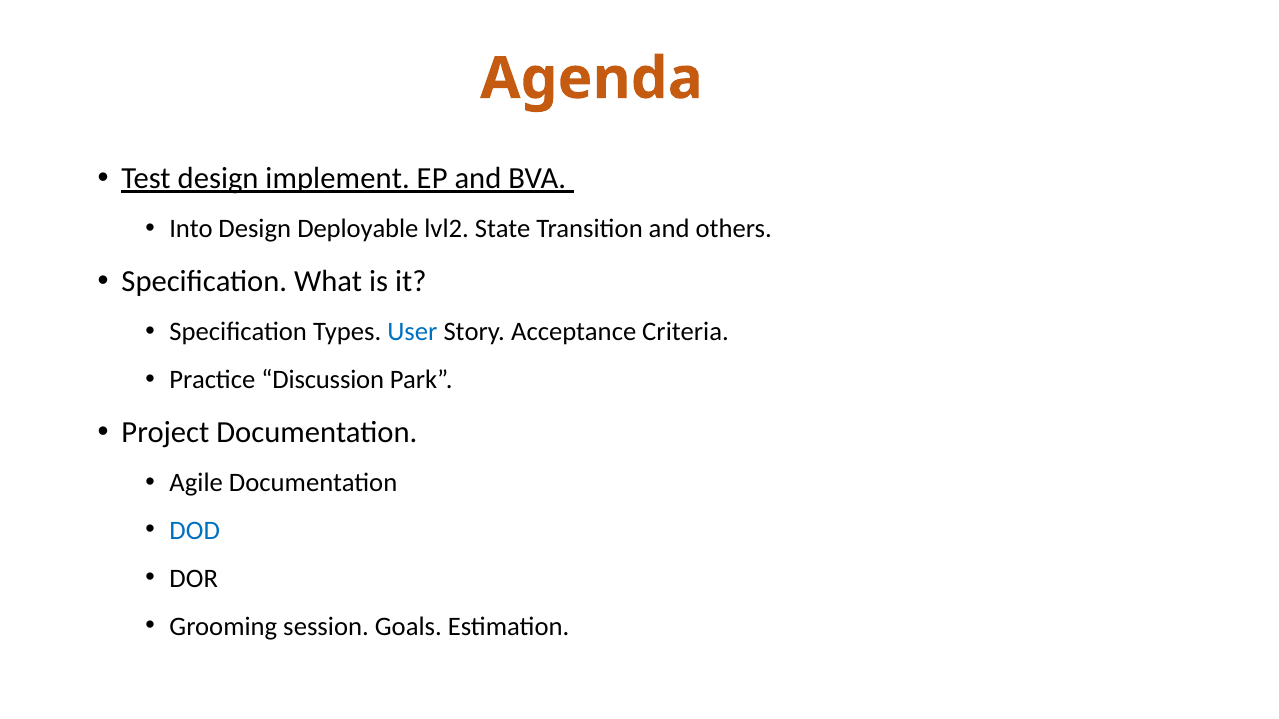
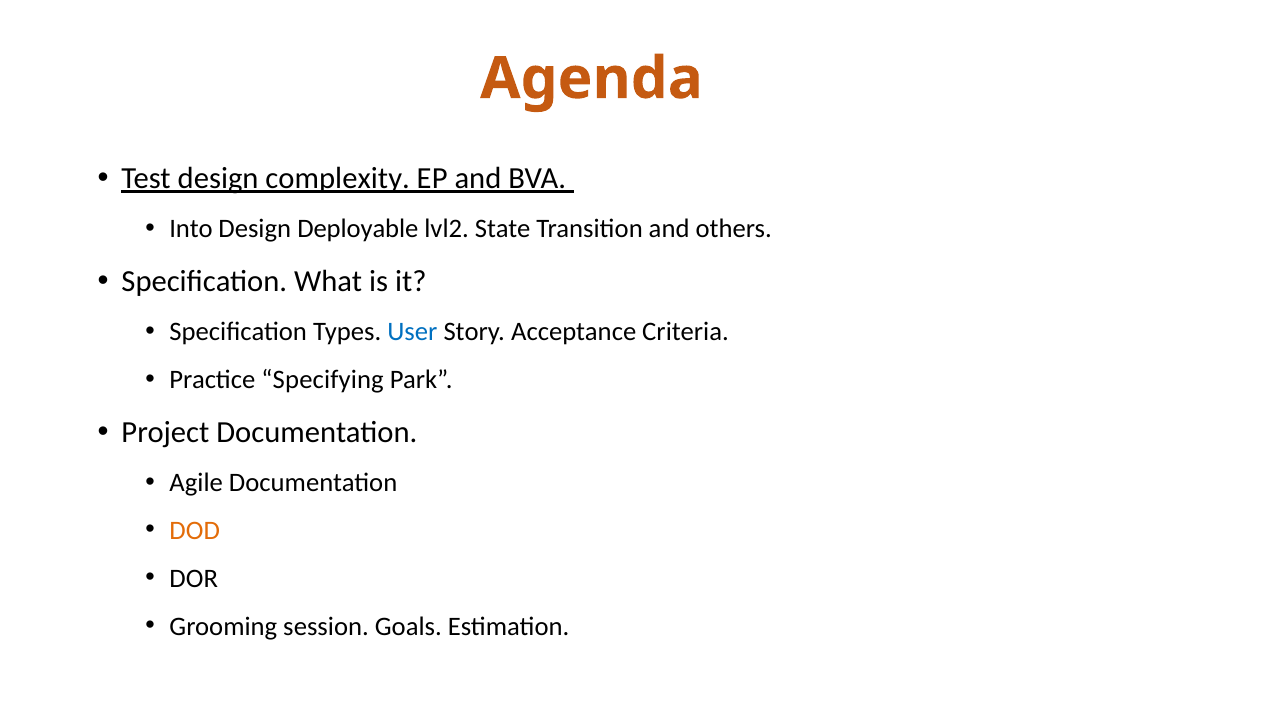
implement: implement -> complexity (338, 179)
Discussion: Discussion -> Specifying (323, 380)
DOD colour: blue -> orange (195, 531)
